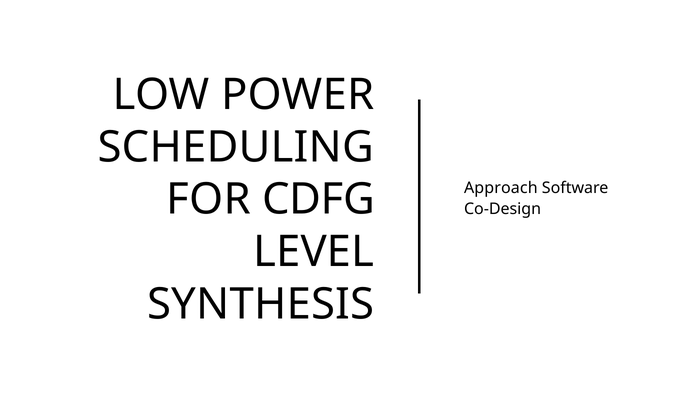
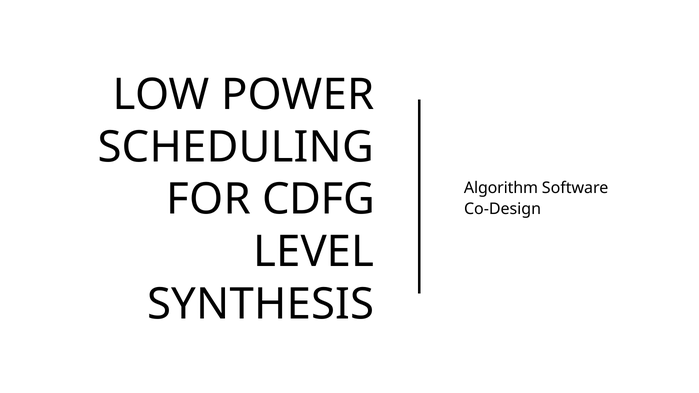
Approach: Approach -> Algorithm (501, 188)
